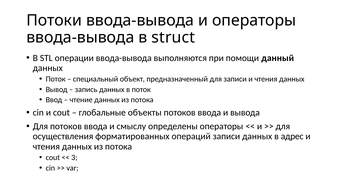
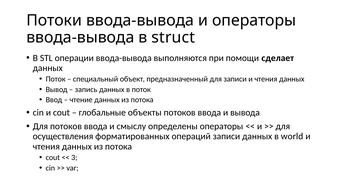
данный: данный -> сделает (278, 58)
адрес: адрес -> world (292, 136)
